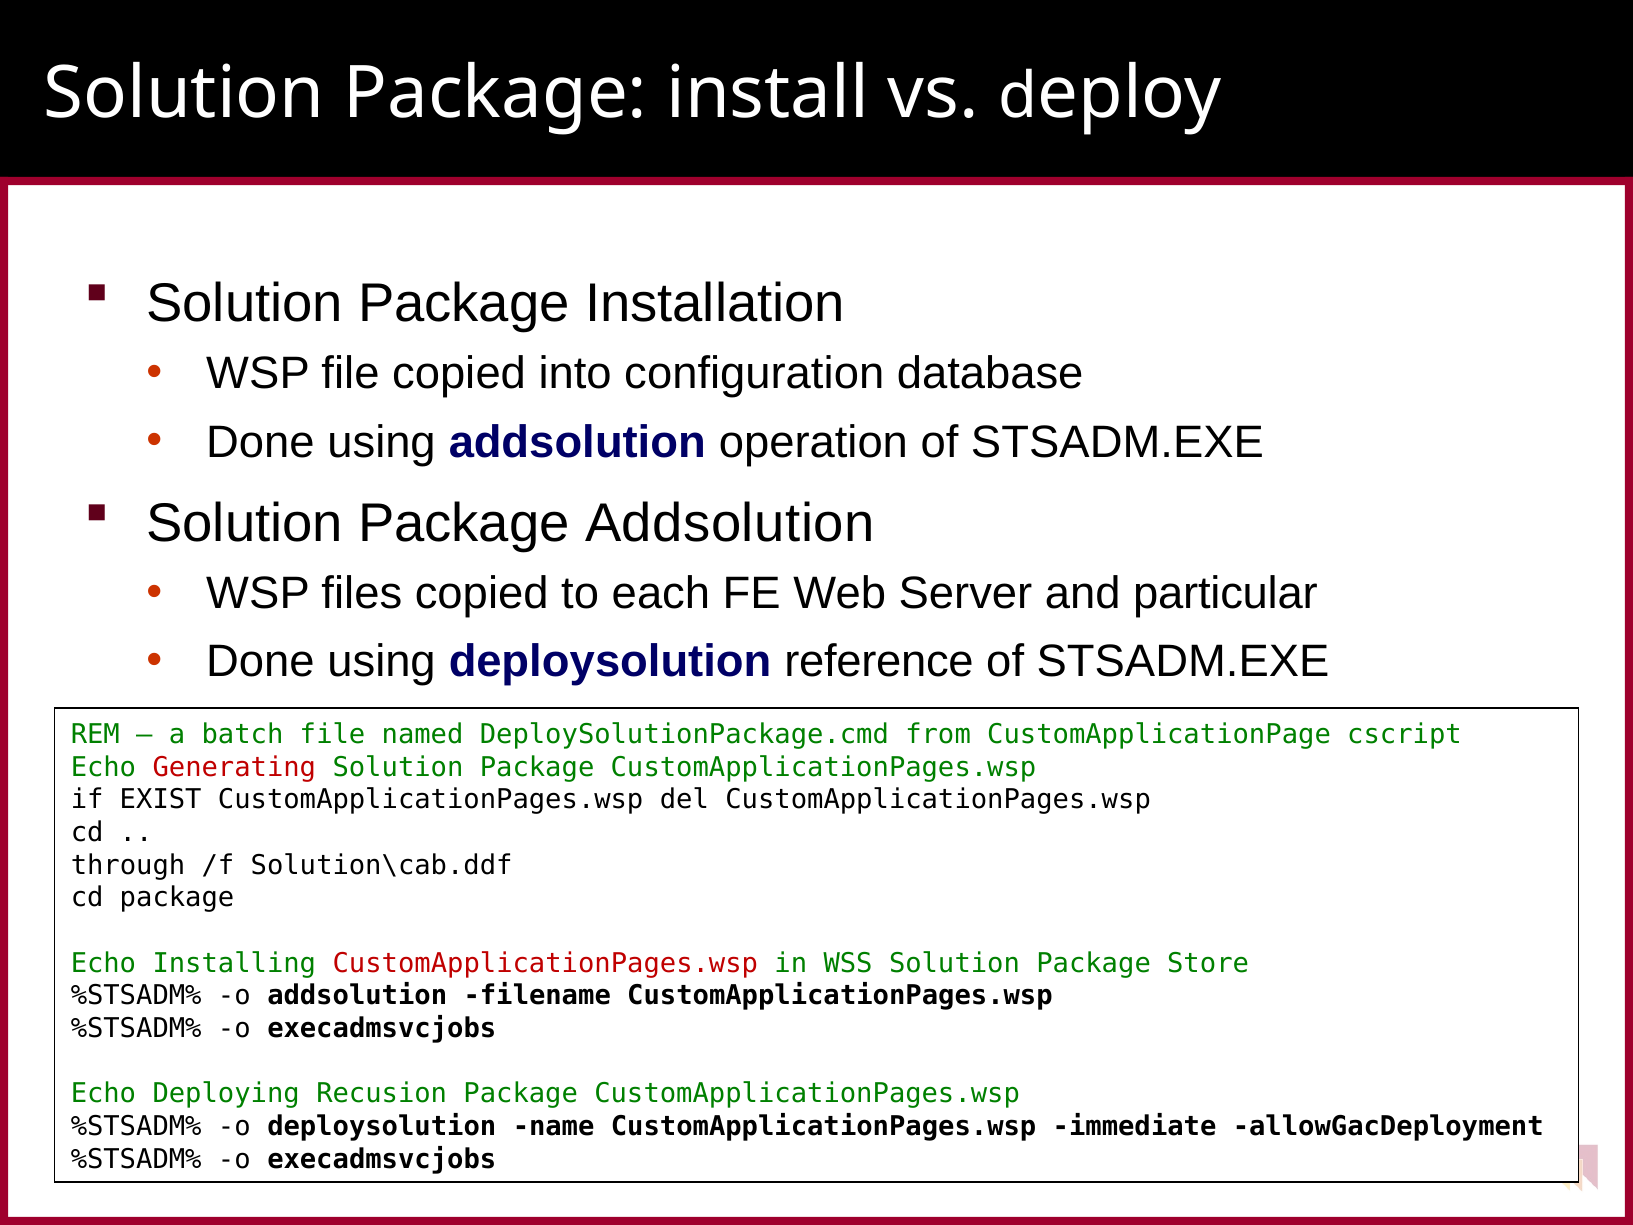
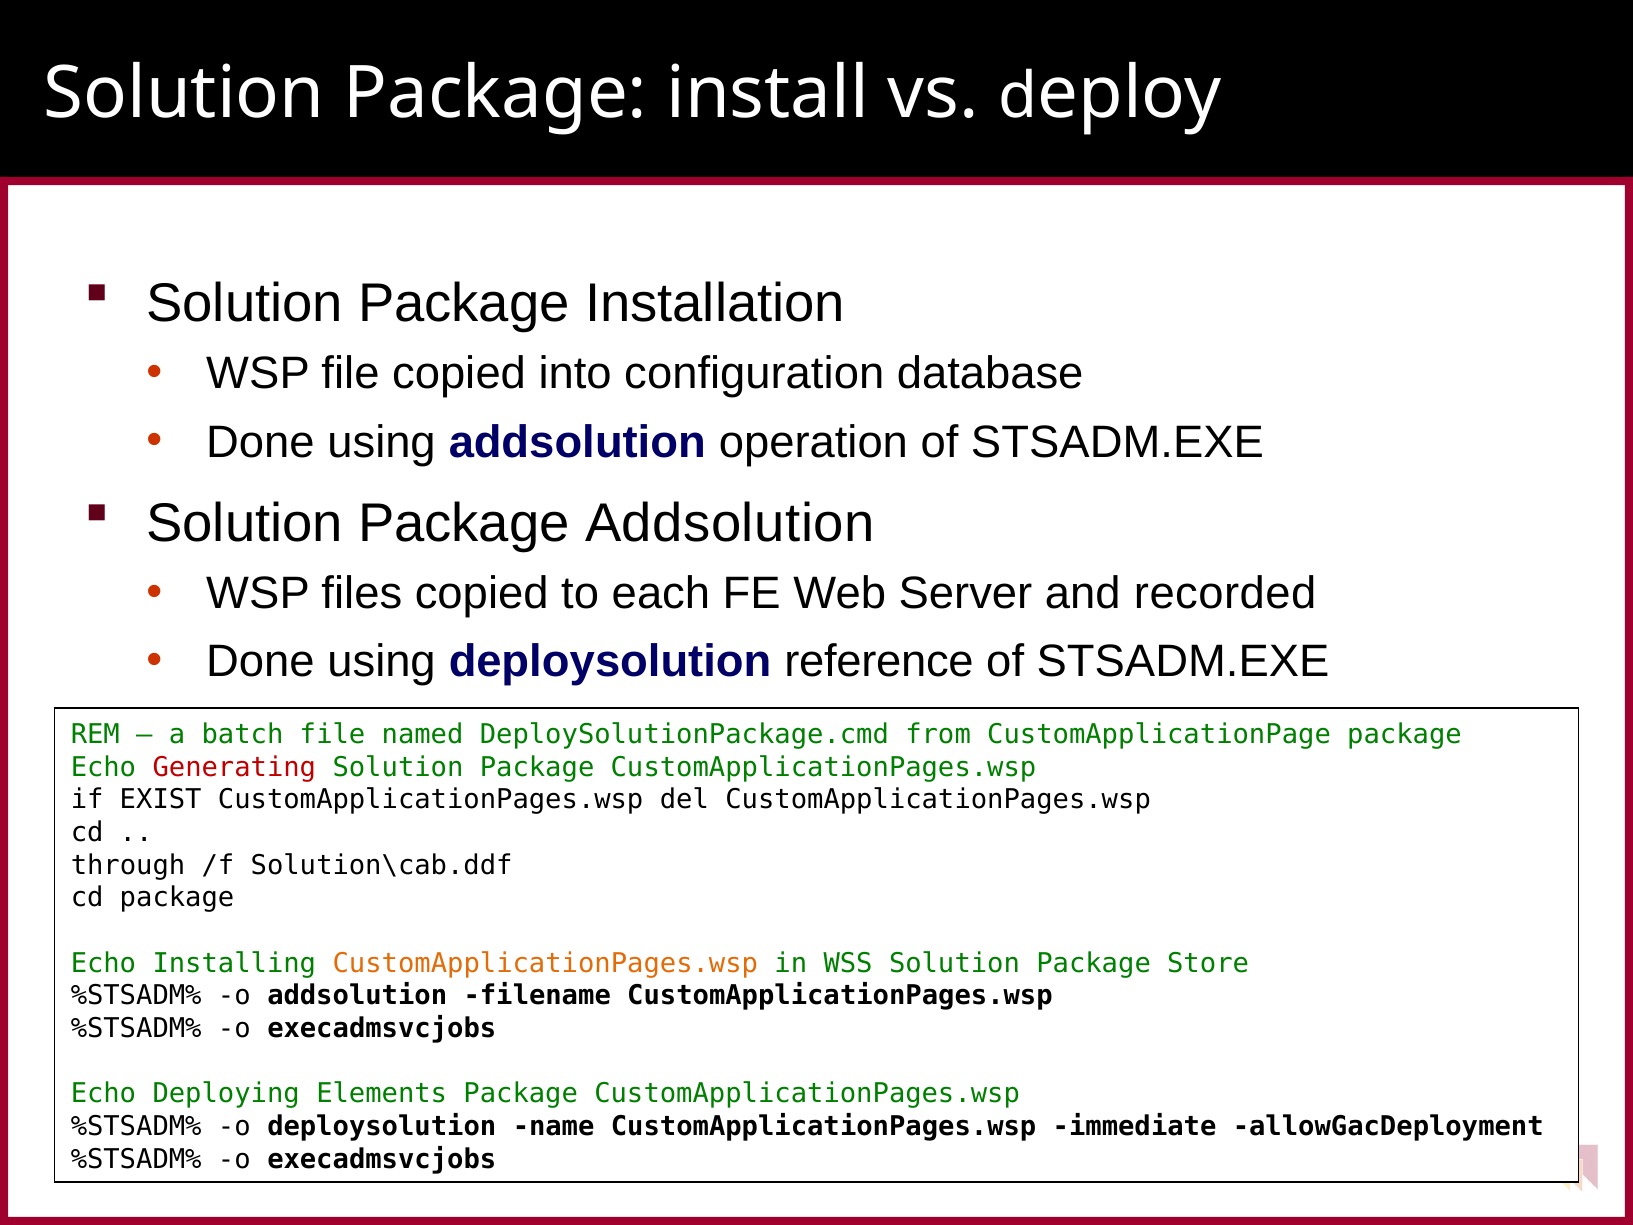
particular: particular -> recorded (1225, 594)
CustomApplicationPage cscript: cscript -> package (1405, 734)
CustomApplicationPages.wsp colour: red -> orange (545, 963)
Recusion: Recusion -> Elements (382, 1094)
